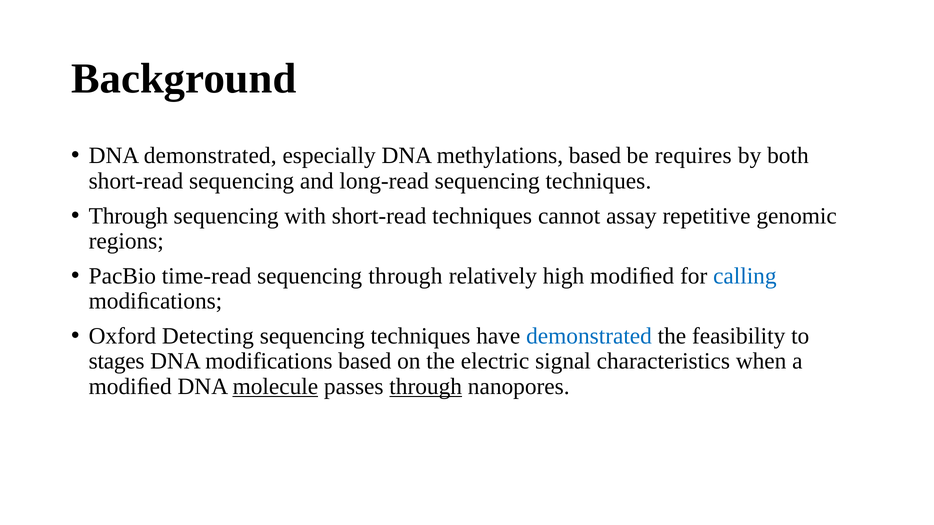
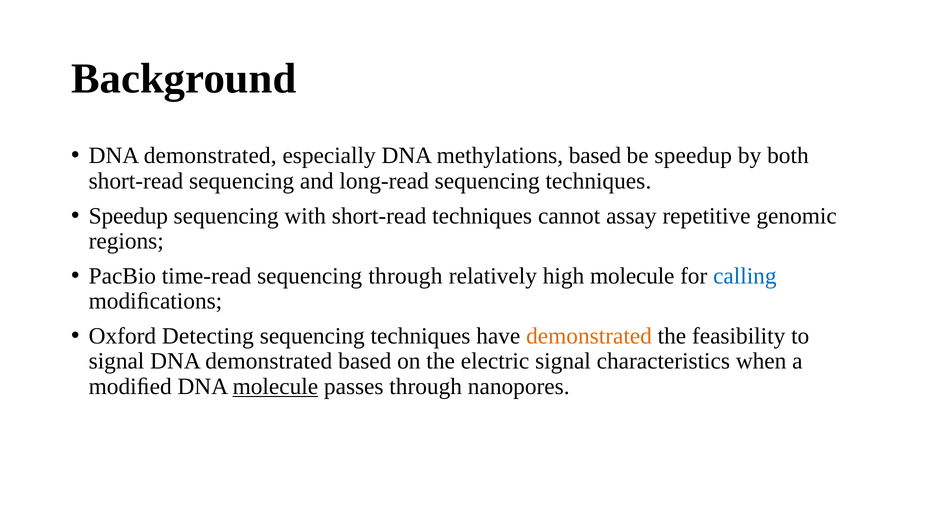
be requires: requires -> speedup (693, 156)
Through: Through -> Speedup (128, 216)
high modiﬁed: modiﬁed -> molecule (632, 276)
demonstrated colour: blue -> orange (589, 336)
stages: stages -> signal (117, 361)
modifications: modifications -> demonstrated (269, 361)
through underline: present -> none (426, 387)
